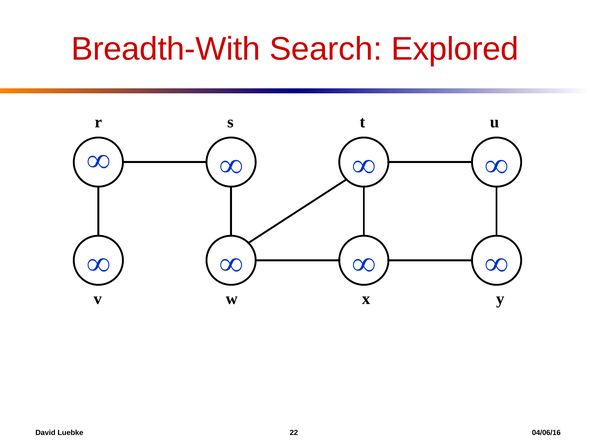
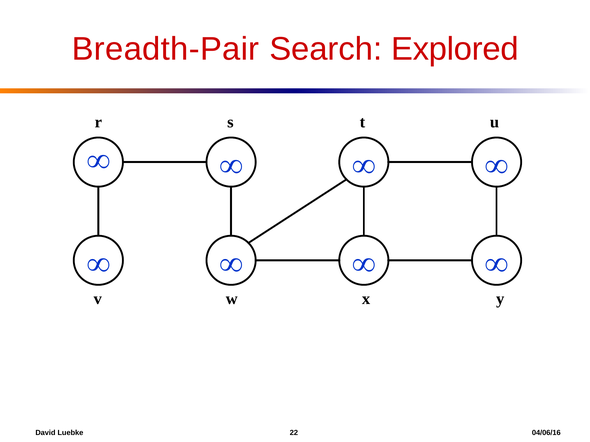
Breadth-With: Breadth-With -> Breadth-Pair (166, 49)
